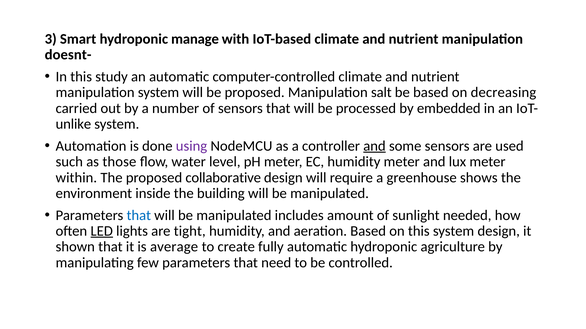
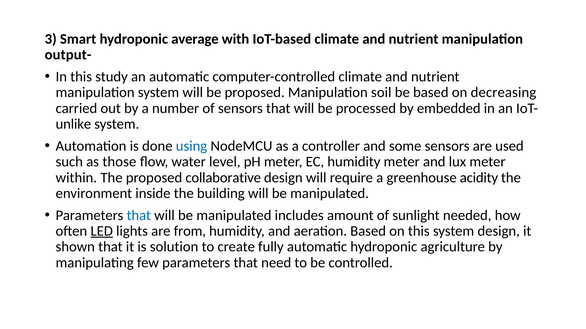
manage: manage -> average (195, 39)
doesnt-: doesnt- -> output- (68, 55)
salt: salt -> soil (381, 93)
using colour: purple -> blue (192, 146)
and underline: present -> none (374, 146)
shows: shows -> acidity (479, 178)
tight: tight -> from (190, 231)
average: average -> solution (174, 247)
